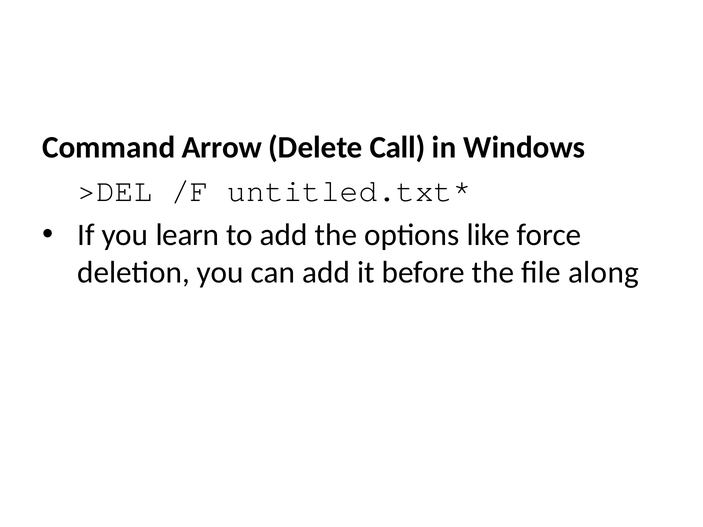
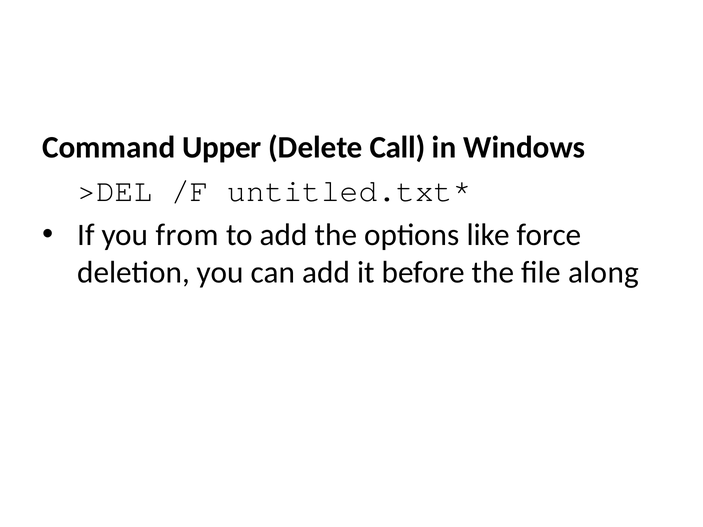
Arrow: Arrow -> Upper (222, 147)
learn: learn -> from (187, 235)
